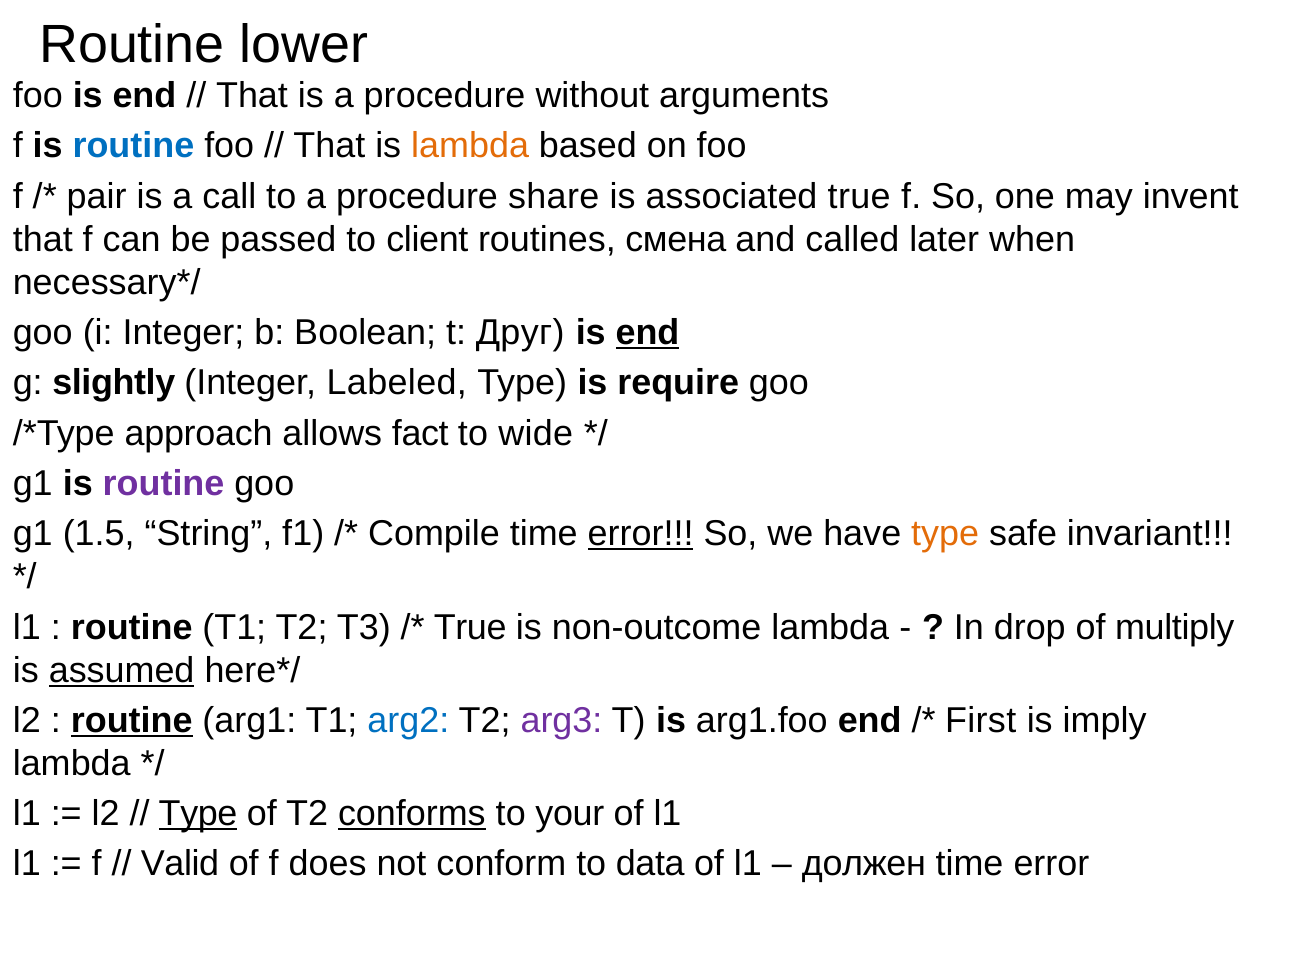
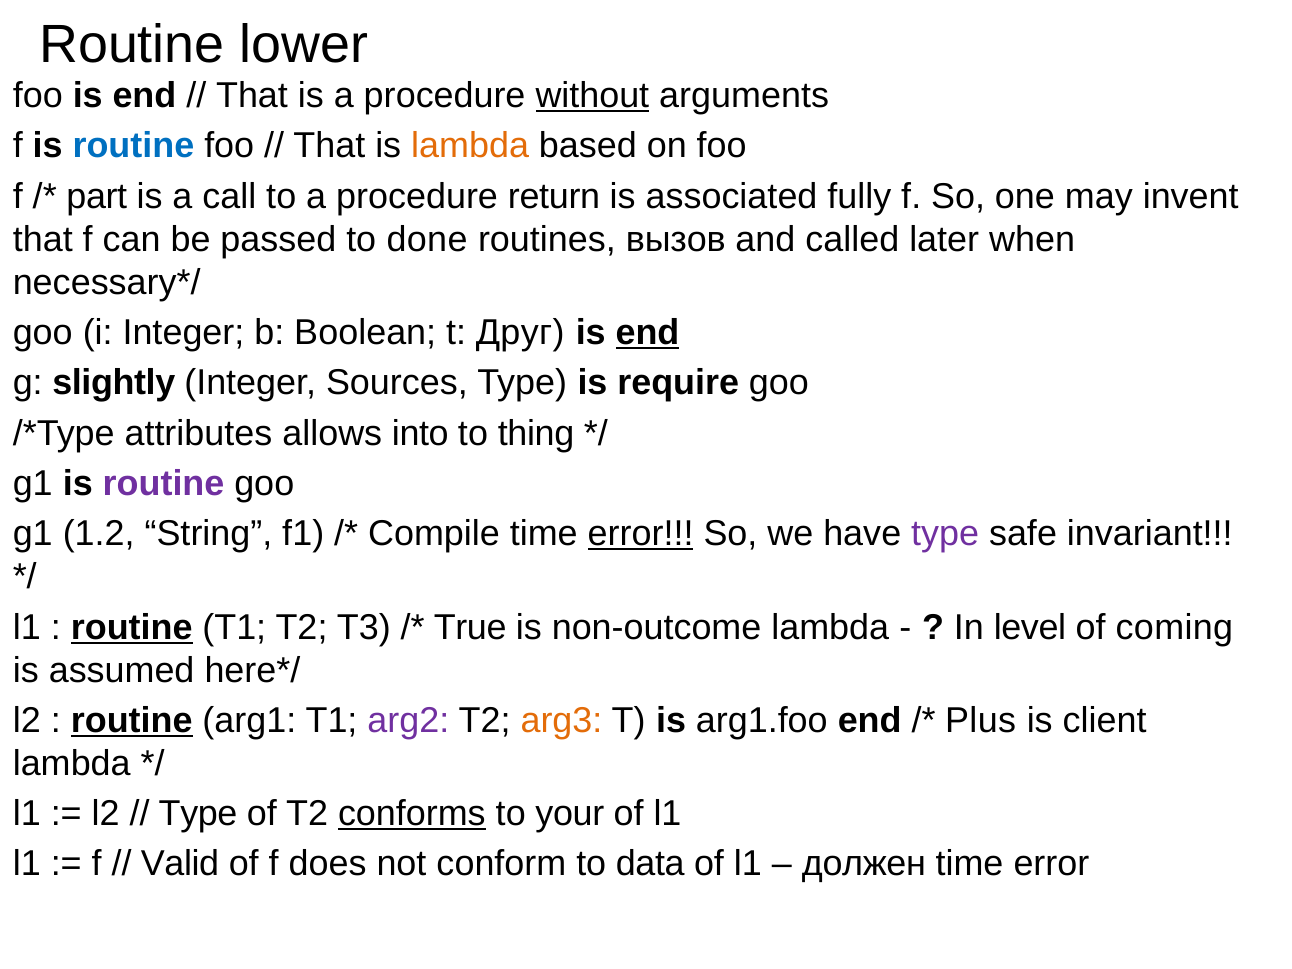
without underline: none -> present (592, 96)
pair: pair -> part (97, 196)
share: share -> return (554, 196)
associated true: true -> fully (859, 196)
client: client -> done (427, 239)
смена: смена -> вызов (676, 239)
Labeled: Labeled -> Sources (397, 383)
approach: approach -> attributes (198, 433)
fact: fact -> into (420, 433)
wide: wide -> thing (536, 433)
1.5: 1.5 -> 1.2 (99, 534)
type colour: orange -> purple (945, 534)
routine underline: none -> present (132, 627)
drop: drop -> level (1030, 627)
multiply: multiply -> coming (1174, 627)
assumed underline: present -> none (122, 670)
arg2 colour: blue -> purple (408, 721)
arg3 colour: purple -> orange (561, 721)
First: First -> Plus (981, 721)
imply: imply -> client (1105, 721)
Type underline: present -> none (198, 814)
